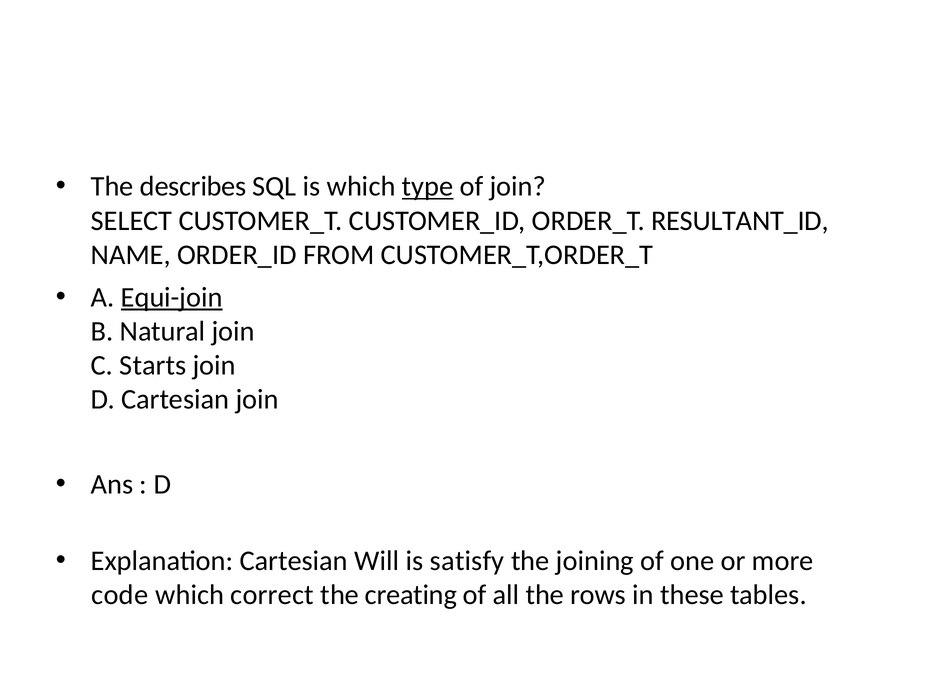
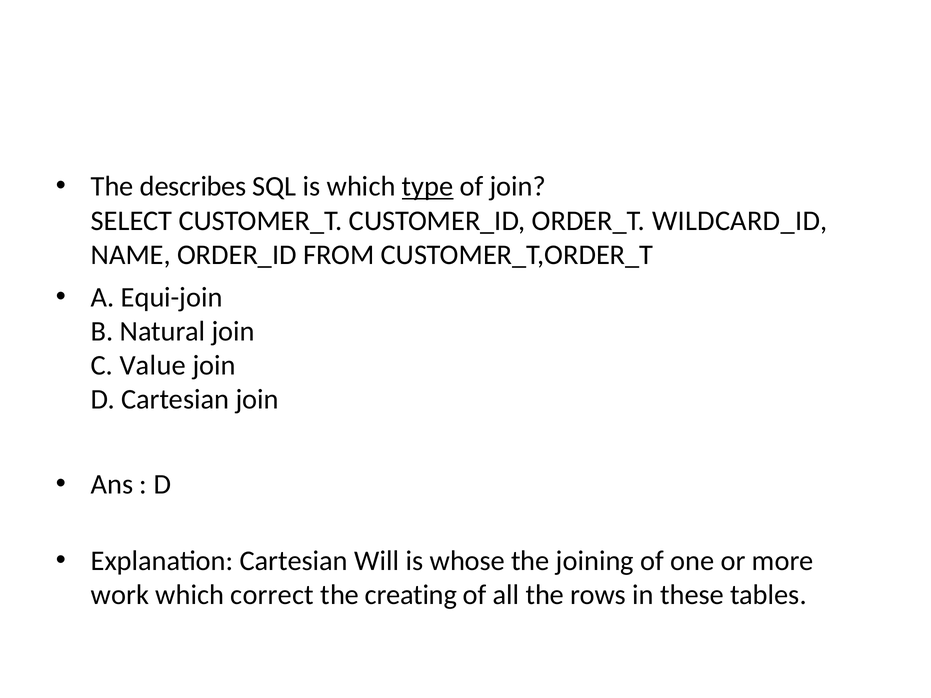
RESULTANT_ID: RESULTANT_ID -> WILDCARD_ID (740, 221)
Equi-join underline: present -> none (172, 297)
Starts: Starts -> Value (153, 366)
satisfy: satisfy -> whose (467, 561)
code: code -> work (120, 595)
